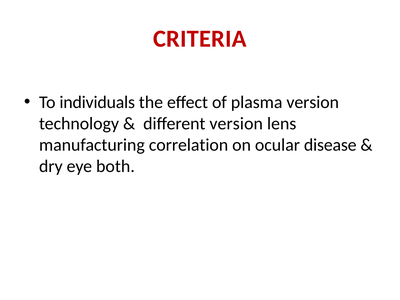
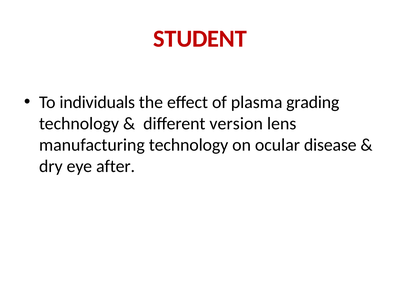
CRITERIA: CRITERIA -> STUDENT (200, 39)
plasma version: version -> grading (313, 102)
manufacturing correlation: correlation -> technology (189, 145)
both: both -> after (116, 166)
